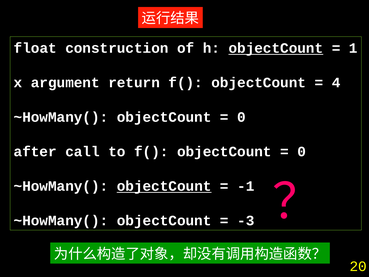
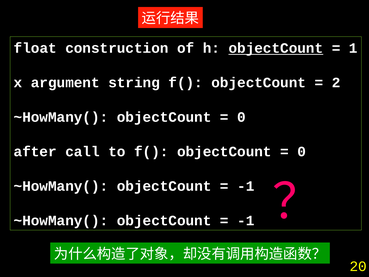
return: return -> string (134, 83)
4: 4 -> 2 (336, 83)
objectCount underline: present -> none (164, 186)
-3: -3 -> -1 (246, 220)
